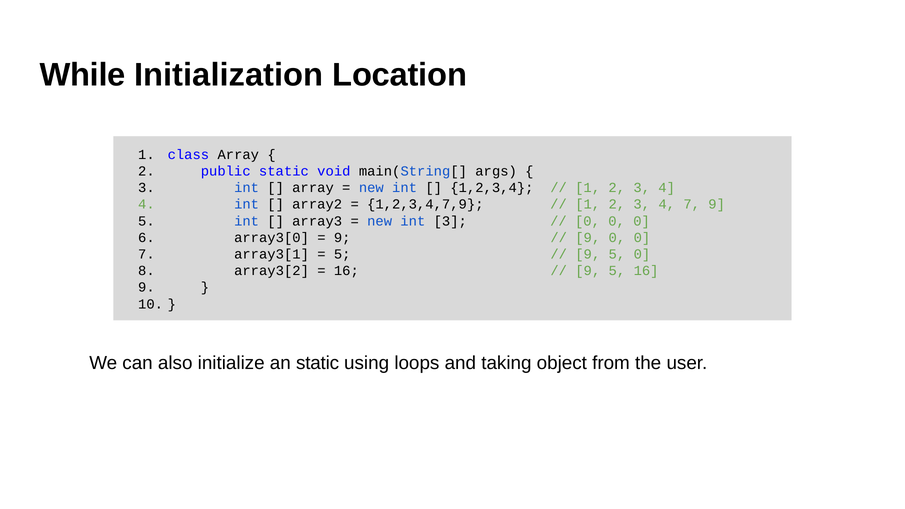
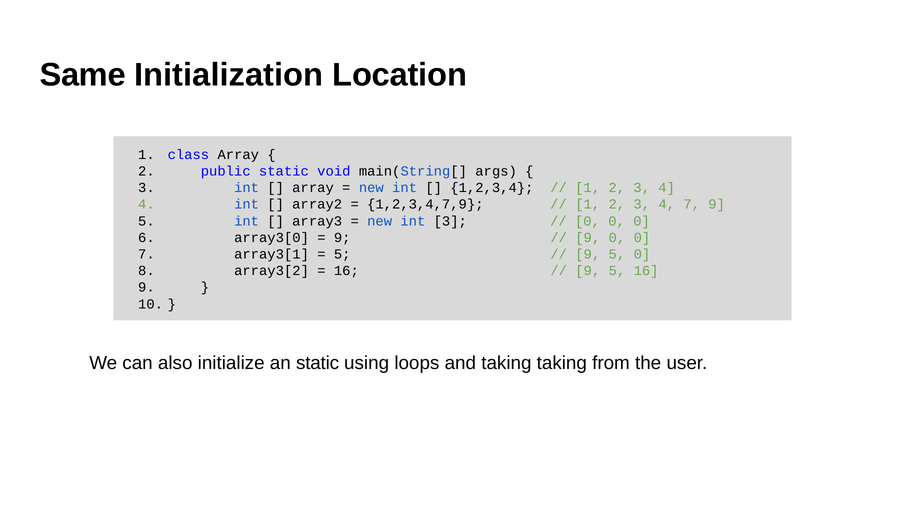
While: While -> Same (83, 75)
taking object: object -> taking (562, 363)
